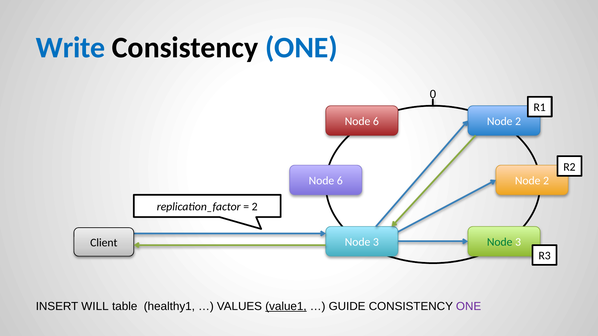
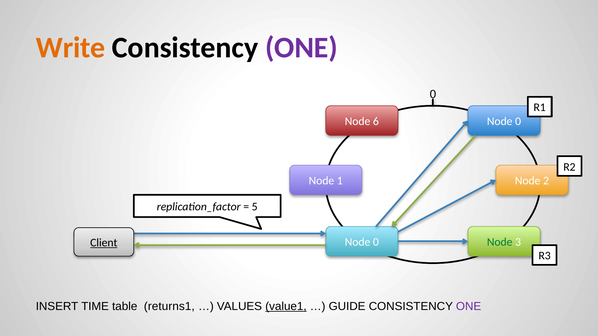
Write colour: blue -> orange (71, 48)
ONE colour: blue -> purple (301, 48)
2: 2 -> 0 (518, 122)
6: 6 -> 1 (340, 181)
2: 2 -> 5 (255, 207)
3: 3 -> 0 (376, 242)
Client underline: none -> present (104, 243)
WILL: WILL -> TIME (95, 307)
healthy1: healthy1 -> returns1 (169, 307)
